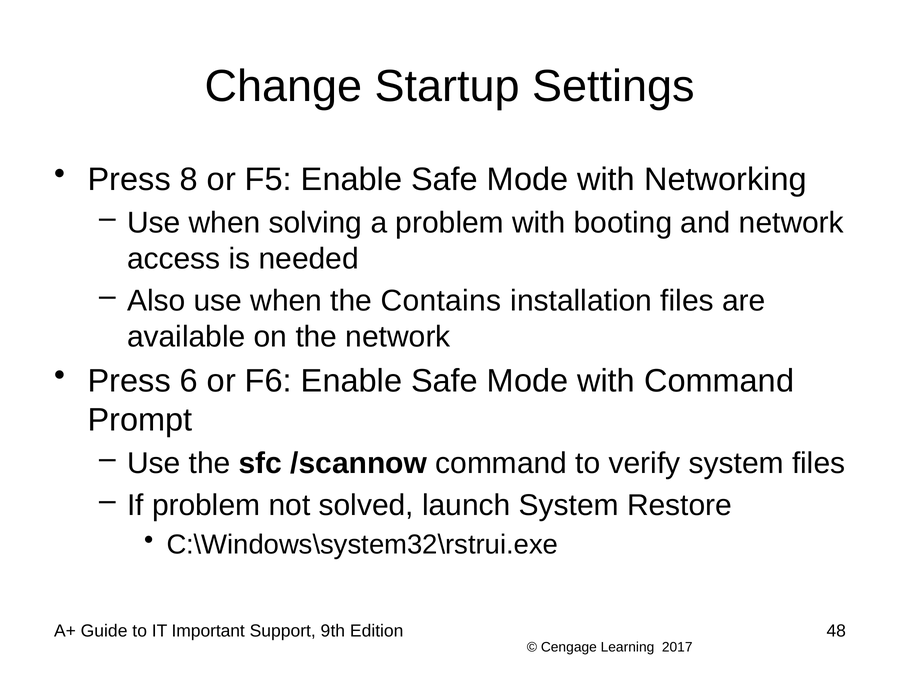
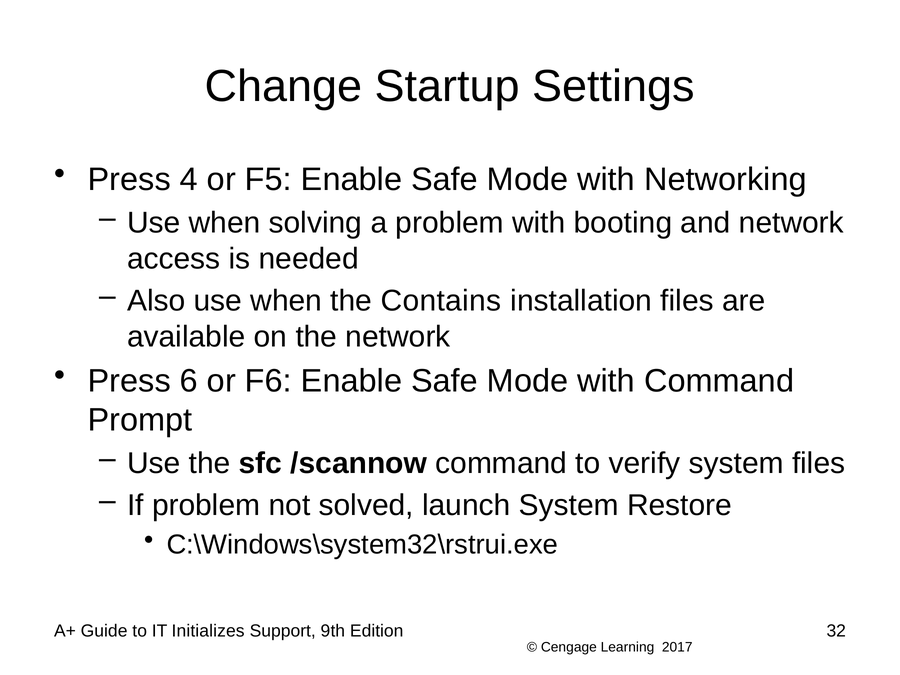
8: 8 -> 4 (189, 179)
Important: Important -> Initializes (208, 631)
48: 48 -> 32 (836, 631)
